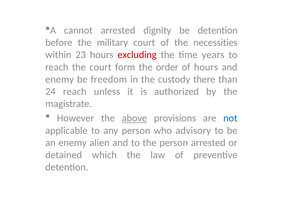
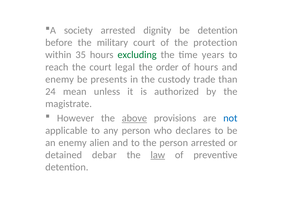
cannot: cannot -> society (78, 30)
necessities: necessities -> protection (215, 43)
23: 23 -> 35 (81, 55)
excluding colour: red -> green (137, 55)
form: form -> legal (125, 67)
freedom: freedom -> presents (109, 79)
there: there -> trade (204, 79)
24 reach: reach -> mean (75, 92)
advisory: advisory -> declares (193, 131)
which: which -> debar (104, 155)
law underline: none -> present (158, 155)
